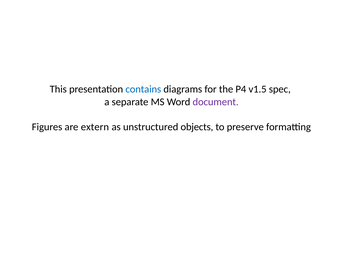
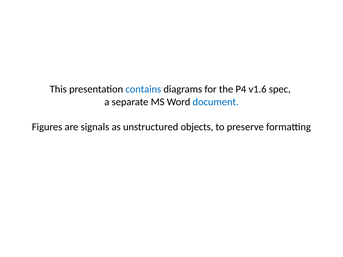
v1.5: v1.5 -> v1.6 (258, 89)
document colour: purple -> blue (216, 102)
extern: extern -> signals (95, 127)
